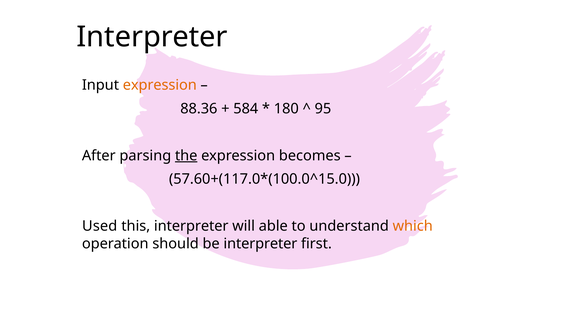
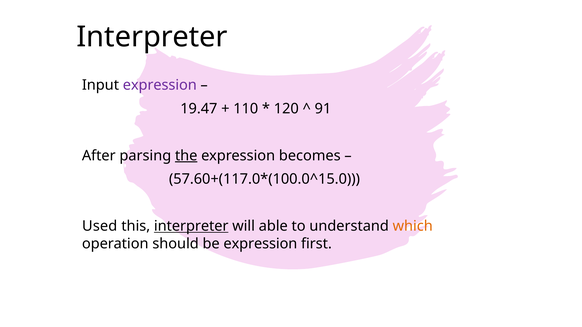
expression colour: orange -> purple (160, 85)
88.36: 88.36 -> 19.47 (199, 109)
584: 584 -> 110 (246, 109)
180: 180 -> 120 (286, 109)
95: 95 -> 91 (323, 109)
interpreter underline: none -> present (191, 226)
be interpreter: interpreter -> expression (260, 244)
